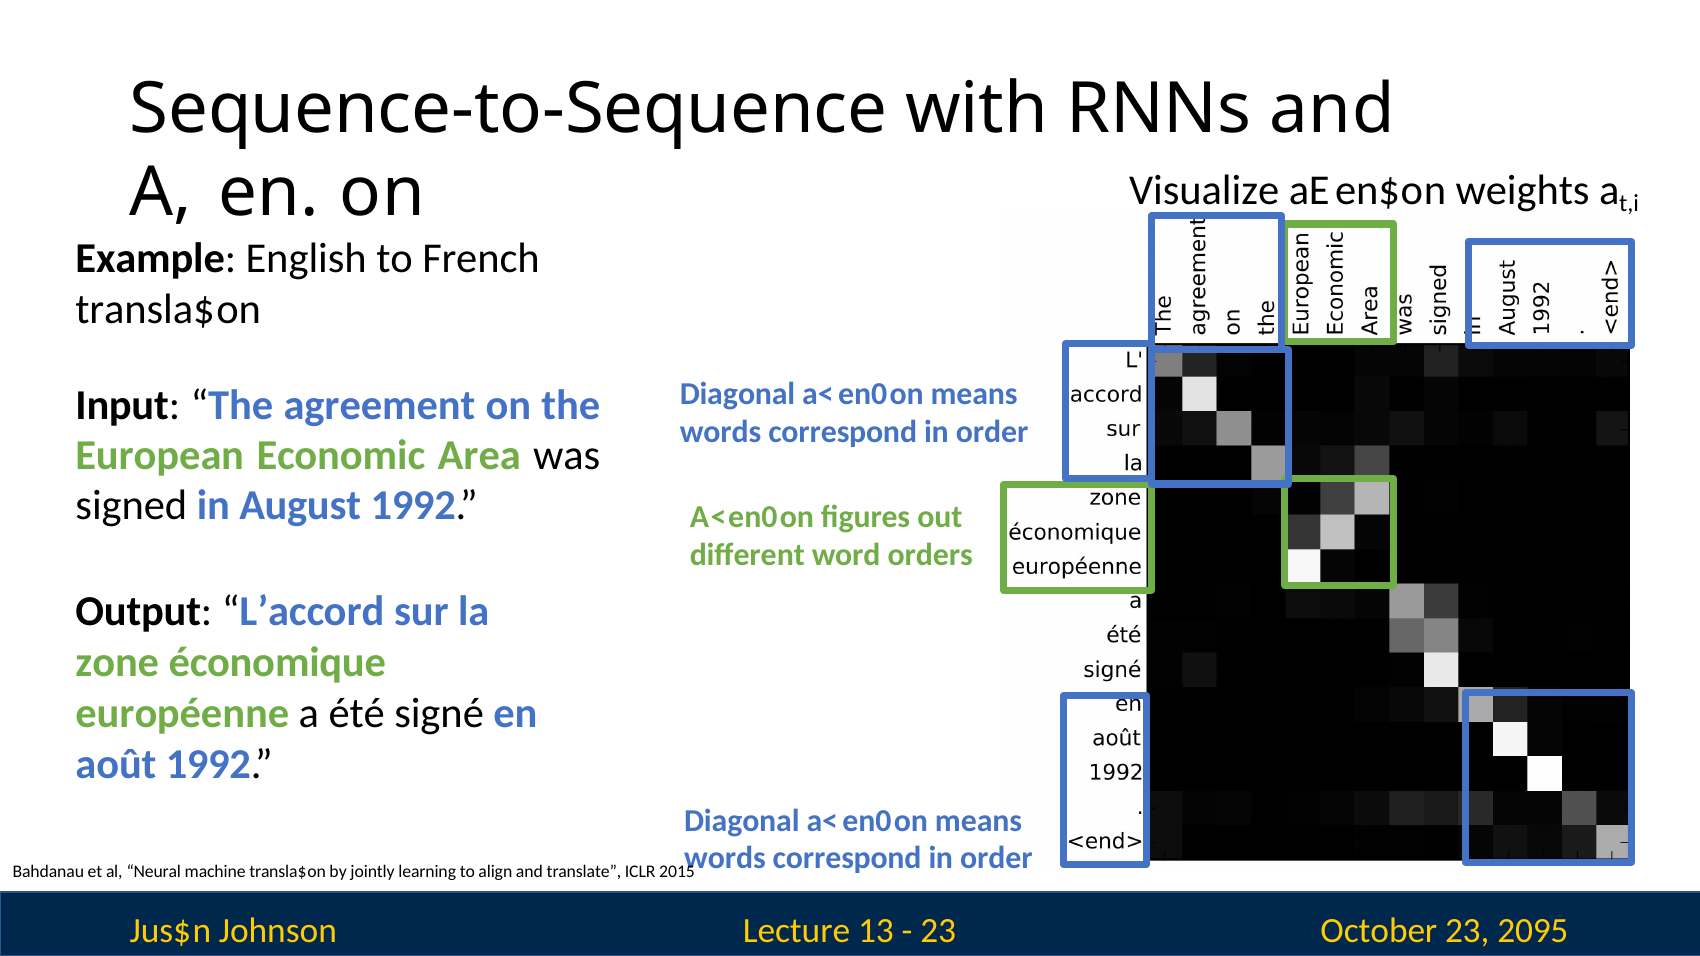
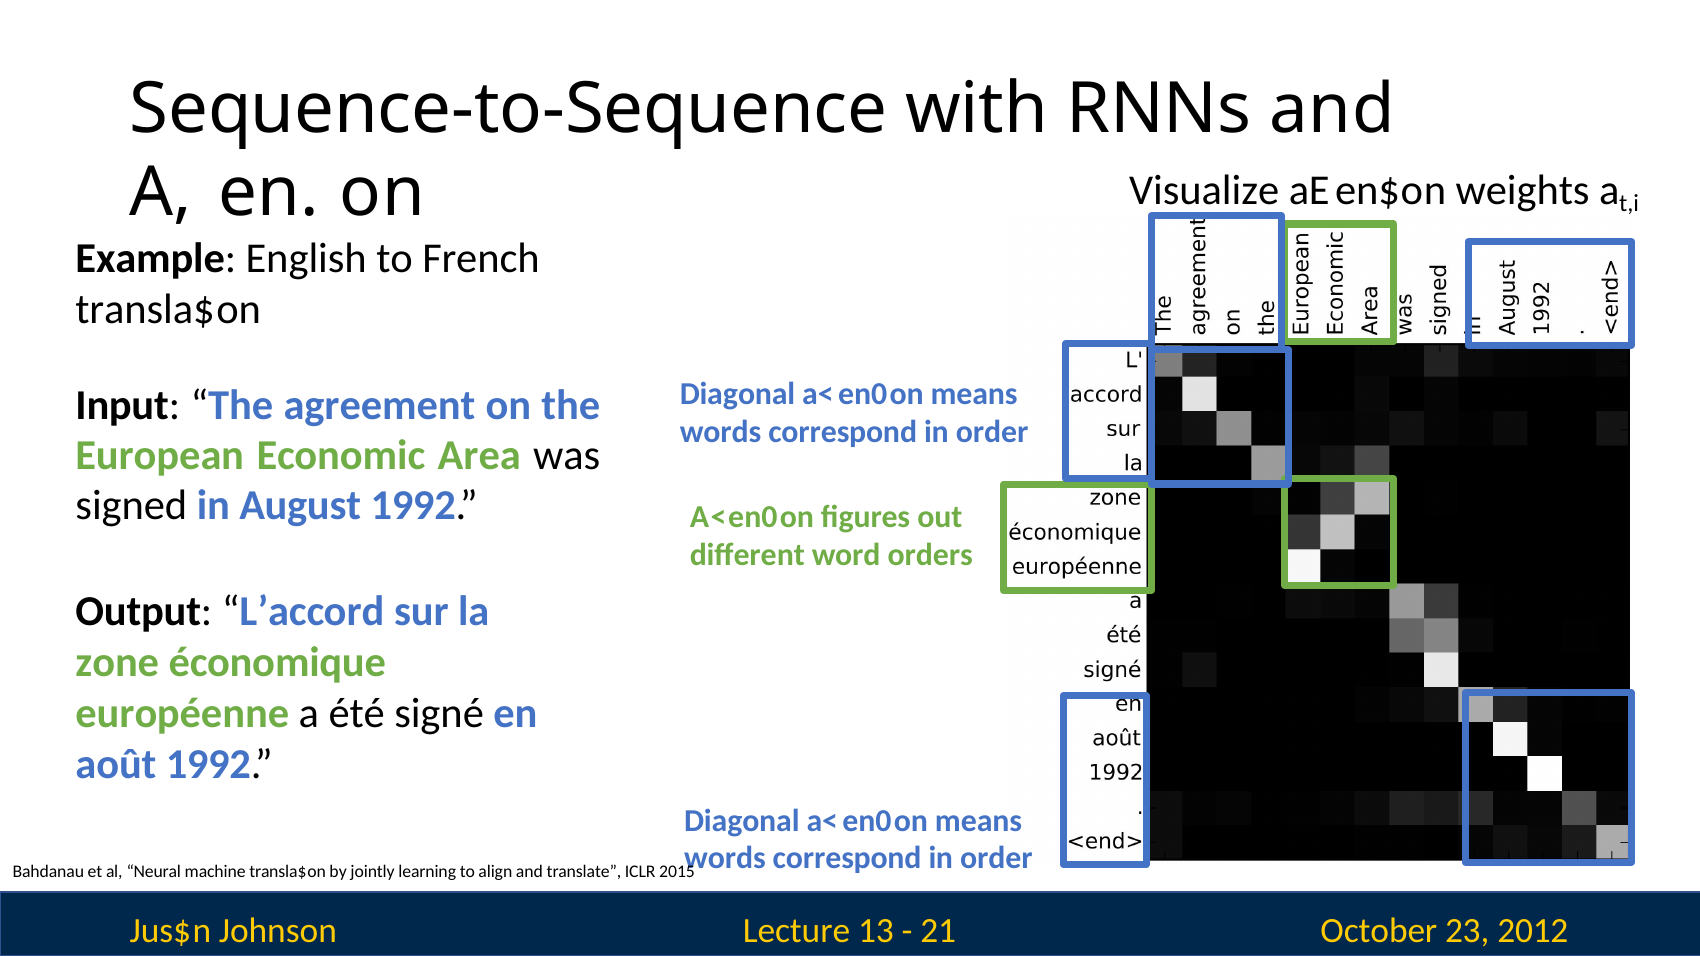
2095: 2095 -> 2012 (1533, 931)
23: 23 -> 21 (938, 931)
